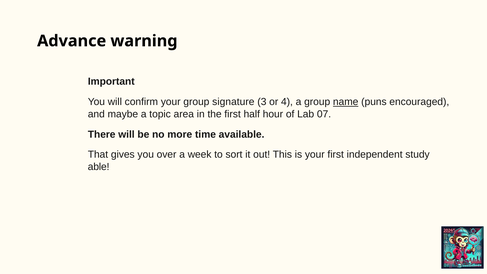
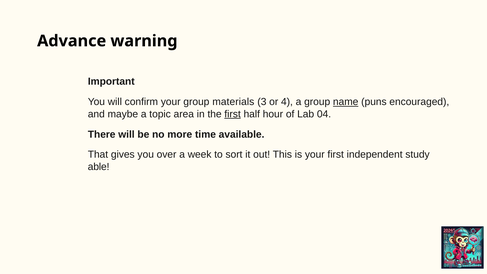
signature: signature -> materials (233, 102)
first underline: none -> present (233, 114)
07: 07 -> 04 (324, 114)
